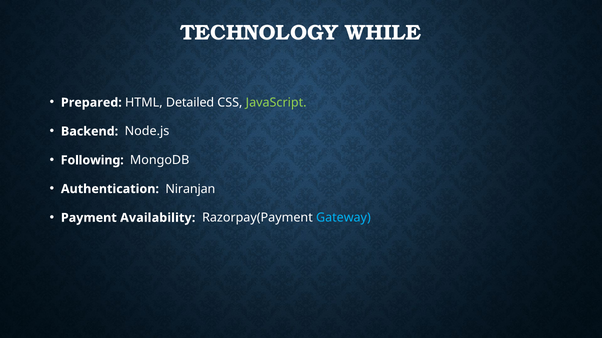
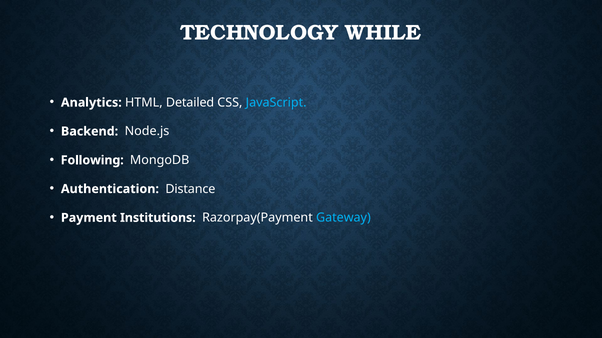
Prepared: Prepared -> Analytics (91, 103)
JavaScript colour: light green -> light blue (276, 103)
Niranjan: Niranjan -> Distance (190, 189)
Availability: Availability -> Institutions (158, 218)
